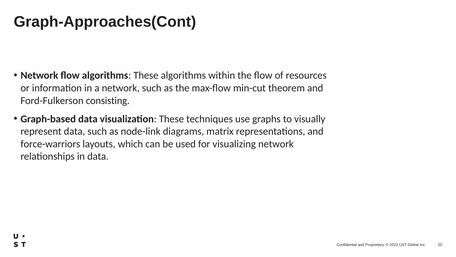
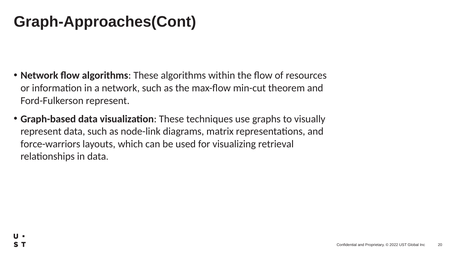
Ford-Fulkerson consisting: consisting -> represent (108, 100)
visualizing network: network -> retrieval (276, 144)
